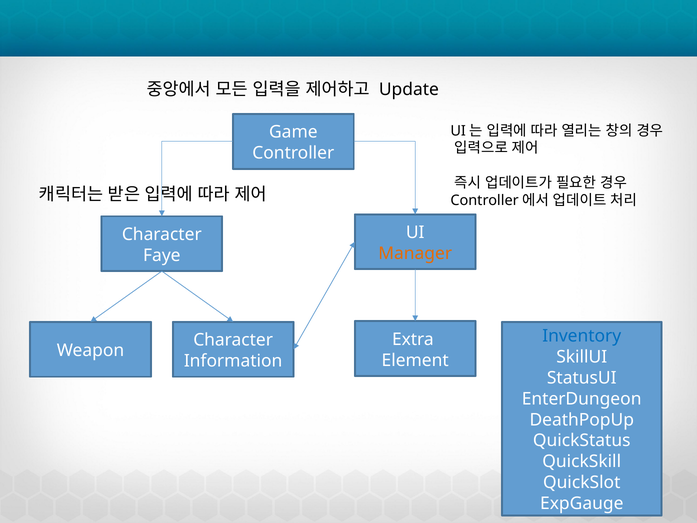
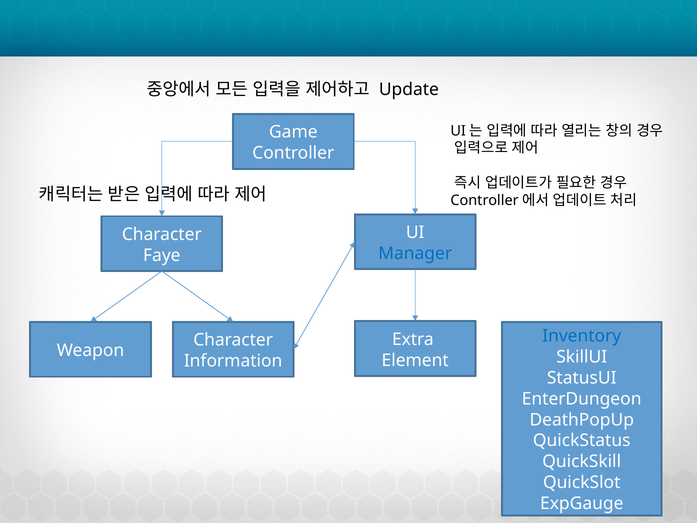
Manager colour: orange -> blue (415, 253)
